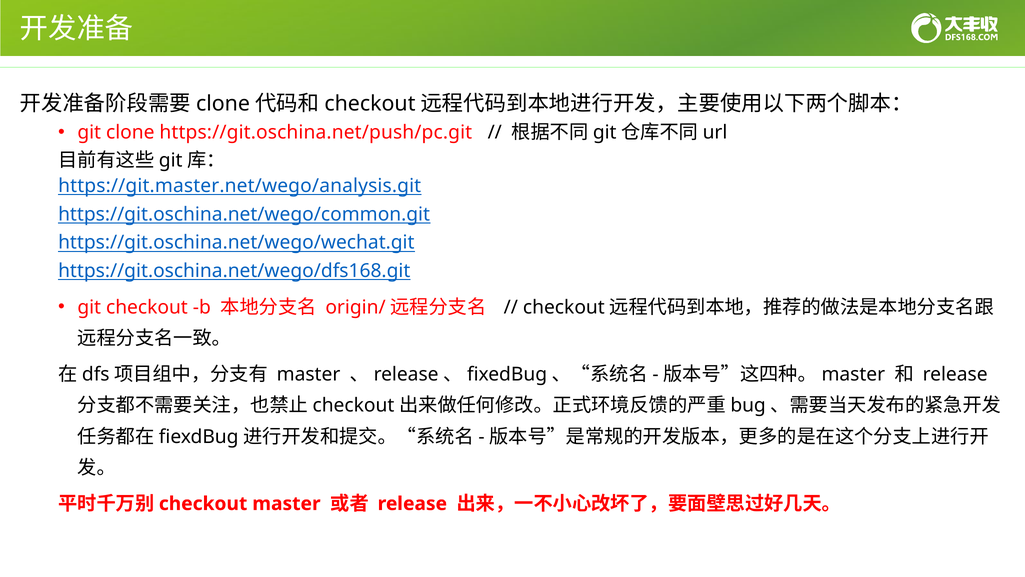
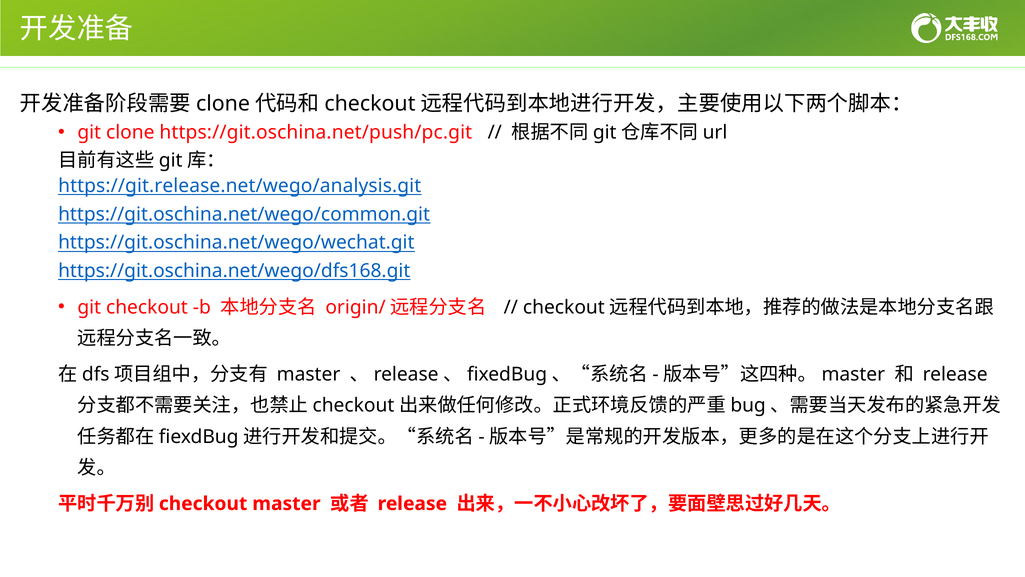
https://git.master.net/wego/analysis.git: https://git.master.net/wego/analysis.git -> https://git.release.net/wego/analysis.git (240, 186)
